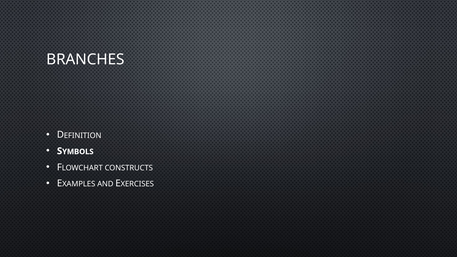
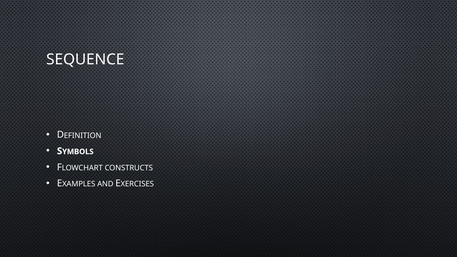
BRANCHES: BRANCHES -> SEQUENCE (85, 60)
